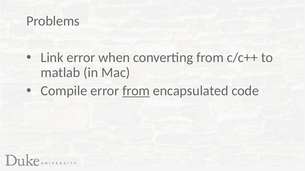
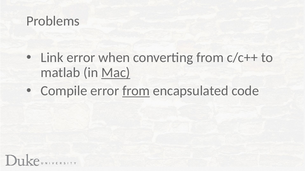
Mac underline: none -> present (116, 73)
